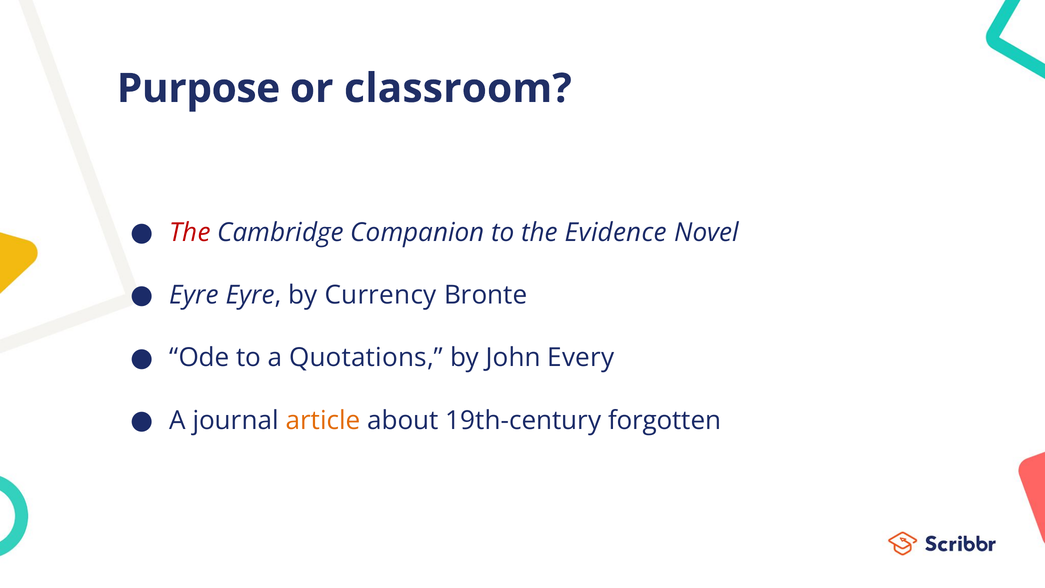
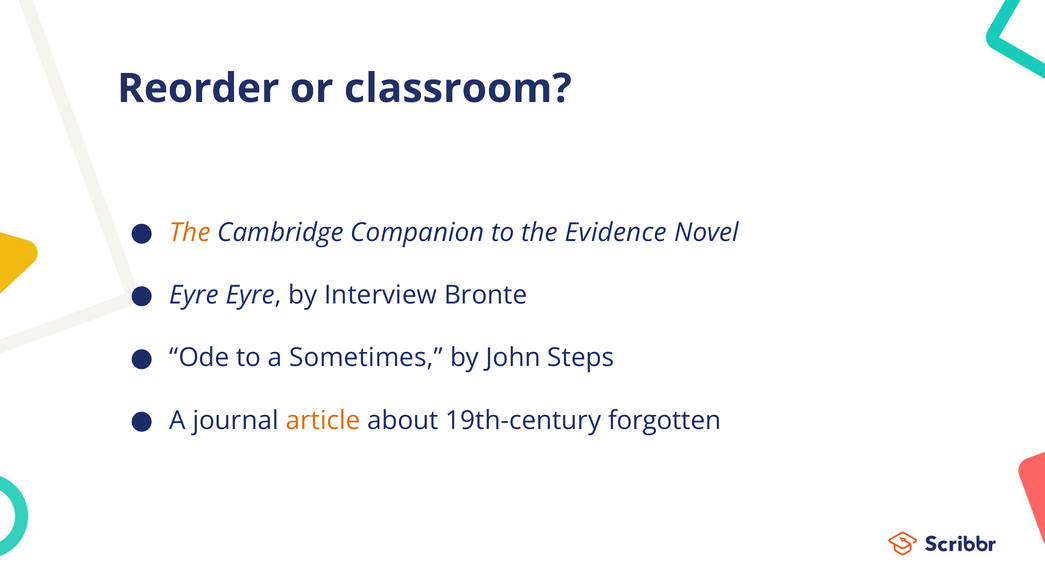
Purpose: Purpose -> Reorder (198, 89)
The colour: red -> orange (190, 232)
Currency: Currency -> Interview (381, 295)
Quotations: Quotations -> Sometimes (366, 358)
Every: Every -> Steps (581, 358)
